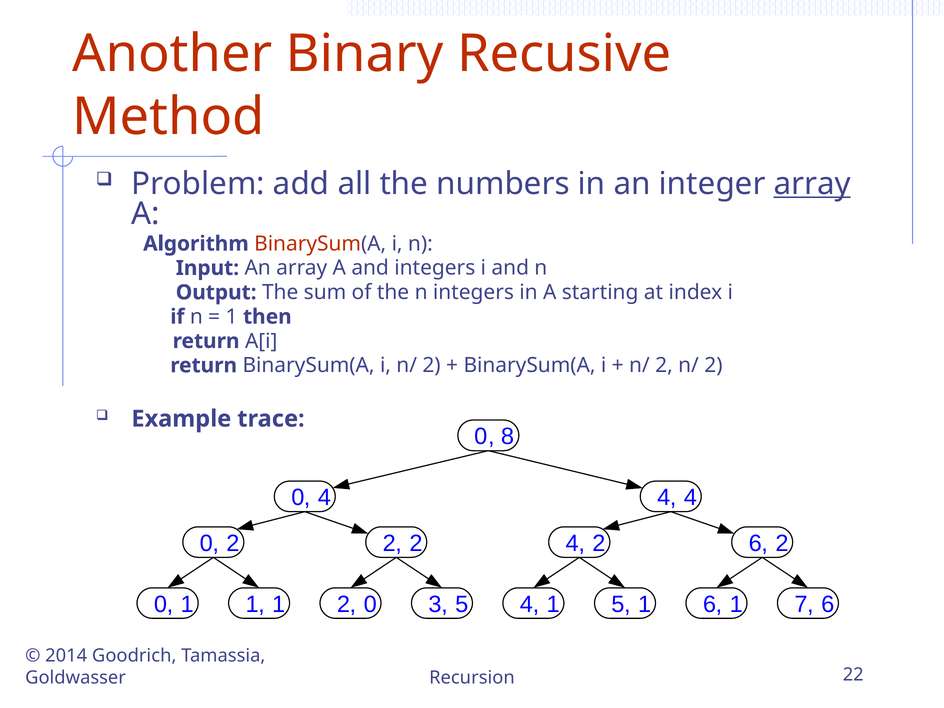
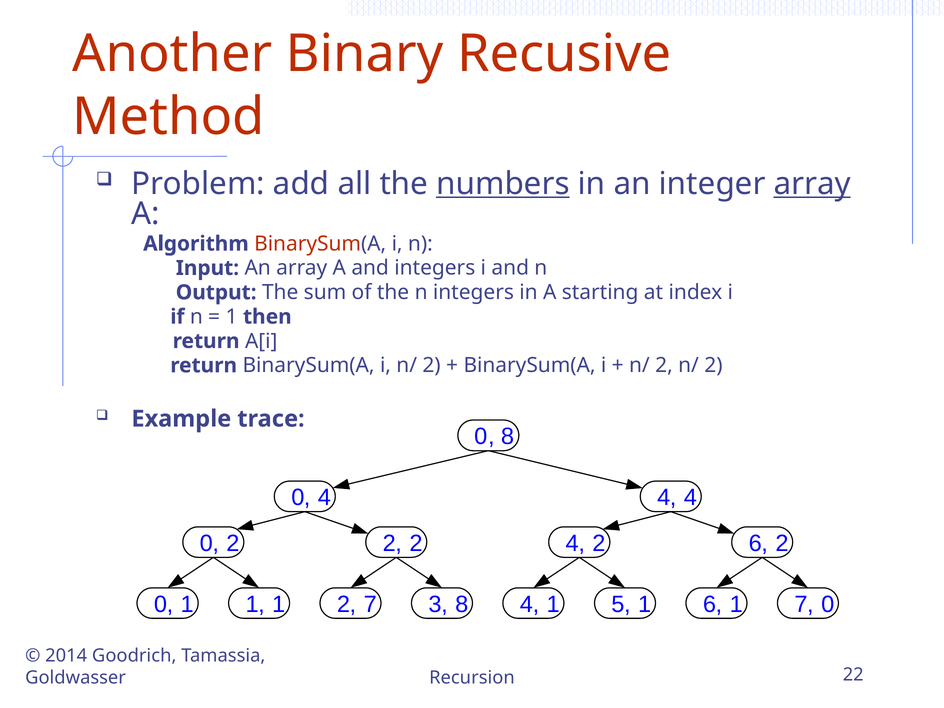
numbers underline: none -> present (503, 184)
0: 0 -> 7 (370, 604)
3 5: 5 -> 8 (462, 604)
7 6: 6 -> 0 (828, 604)
